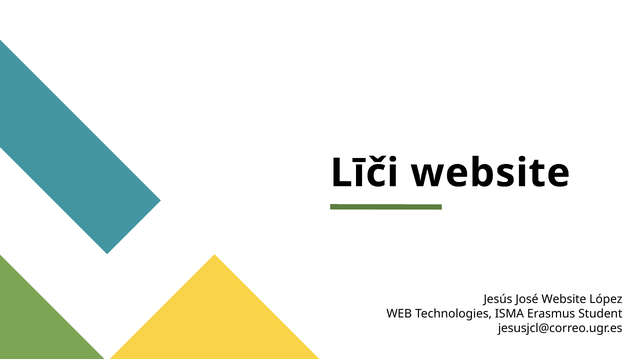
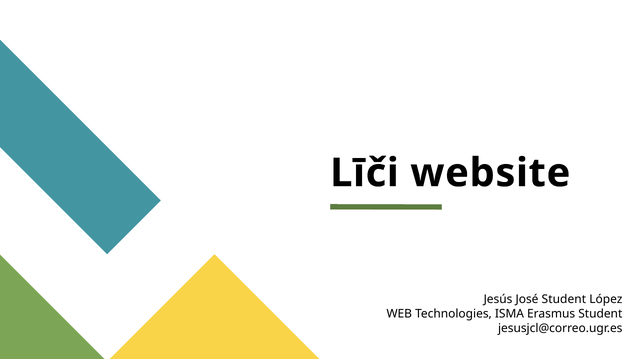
José Website: Website -> Student (564, 299)
